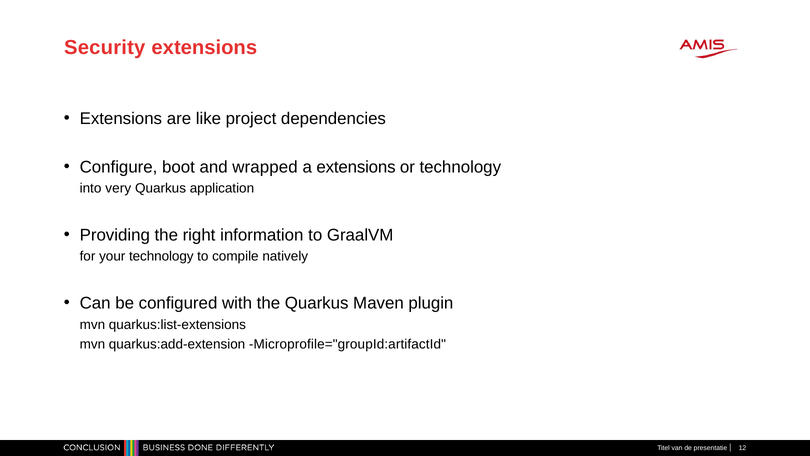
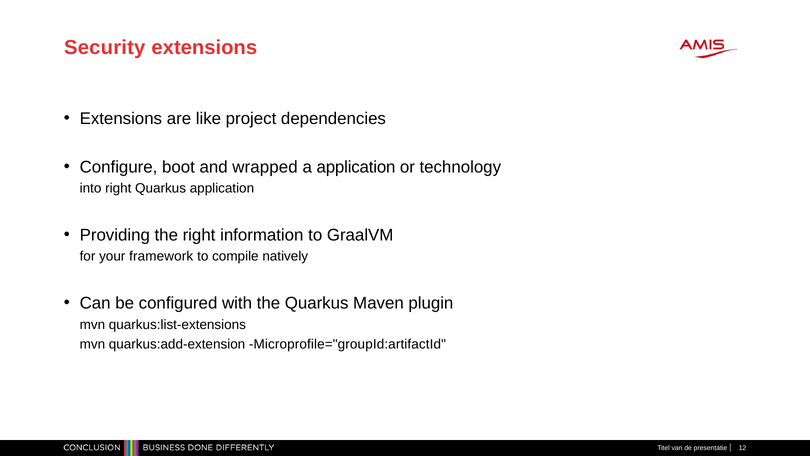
a extensions: extensions -> application (356, 167)
into very: very -> right (118, 188)
your technology: technology -> framework (161, 256)
